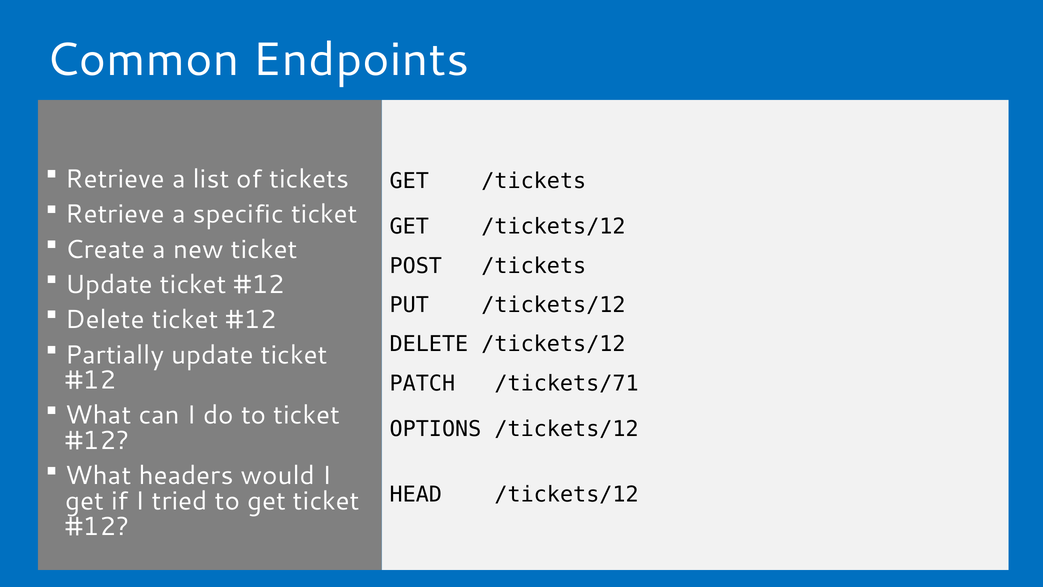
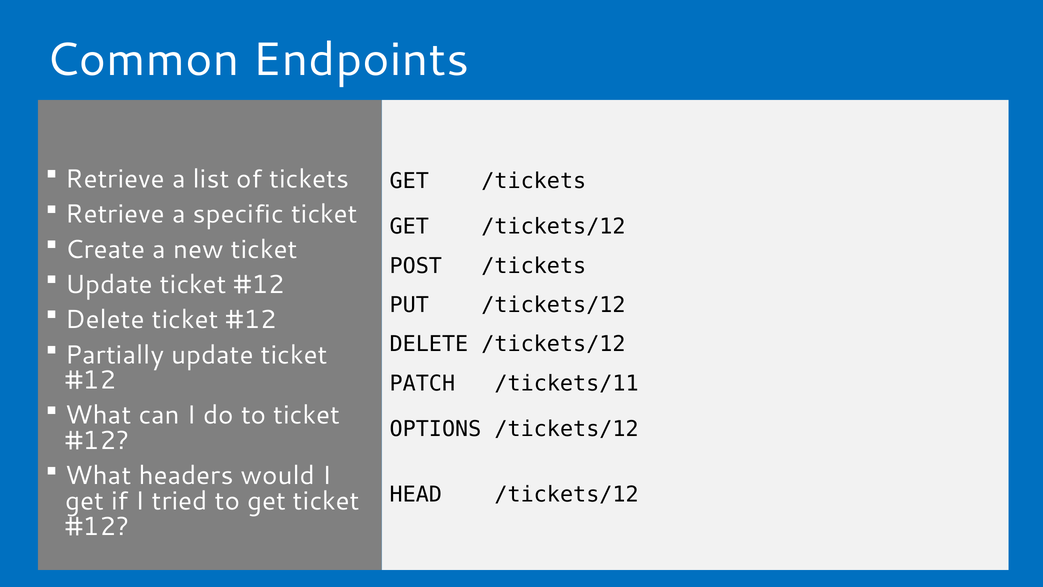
/tickets/71: /tickets/71 -> /tickets/11 (567, 383)
